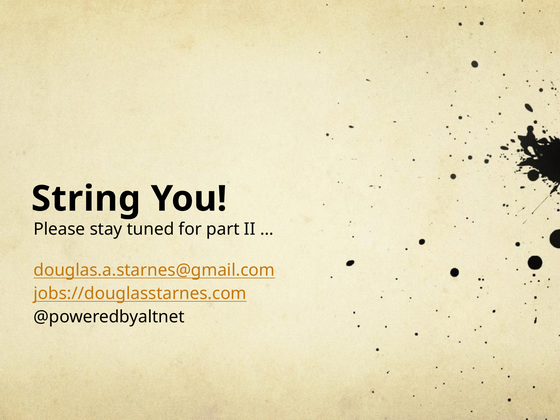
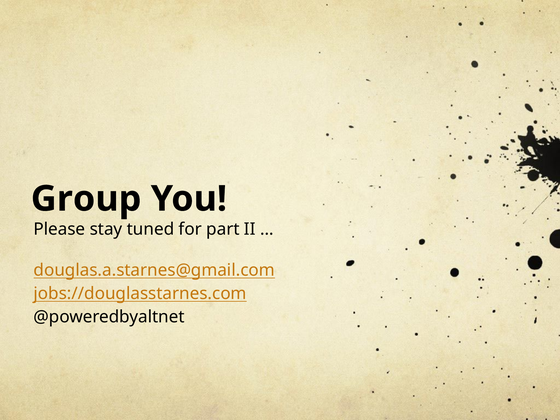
String: String -> Group (86, 199)
